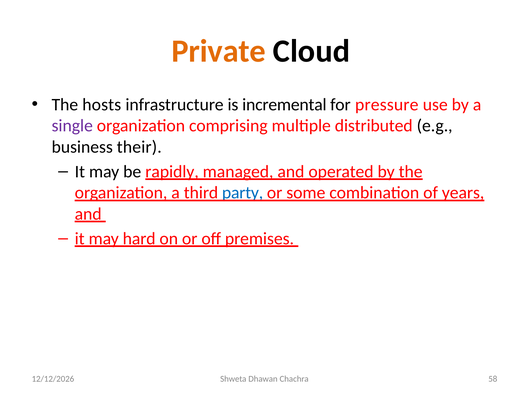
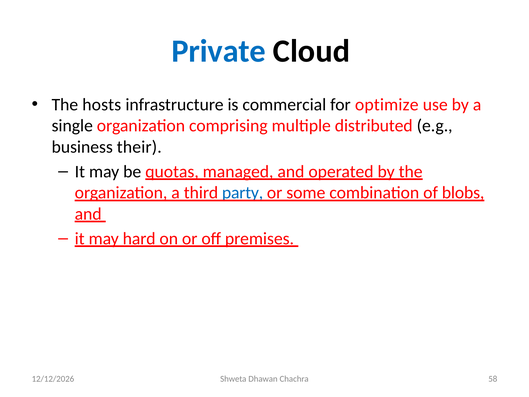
Private colour: orange -> blue (219, 51)
incremental: incremental -> commercial (284, 105)
pressure: pressure -> optimize (387, 105)
single colour: purple -> black (72, 126)
rapidly: rapidly -> quotas (172, 172)
years: years -> blobs (463, 193)
